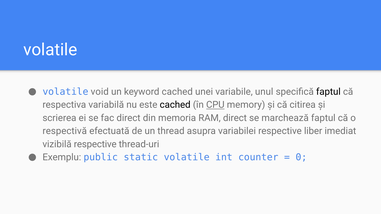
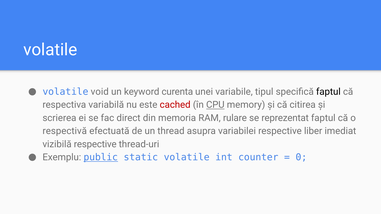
keyword cached: cached -> curenta (177, 92)
unul: unul -> tipul (264, 92)
cached colour: black -> red (175, 105)
RAM direct: direct -> rulare (235, 118)
marchează: marchează -> reprezentat (285, 118)
public underline: none -> present (101, 158)
